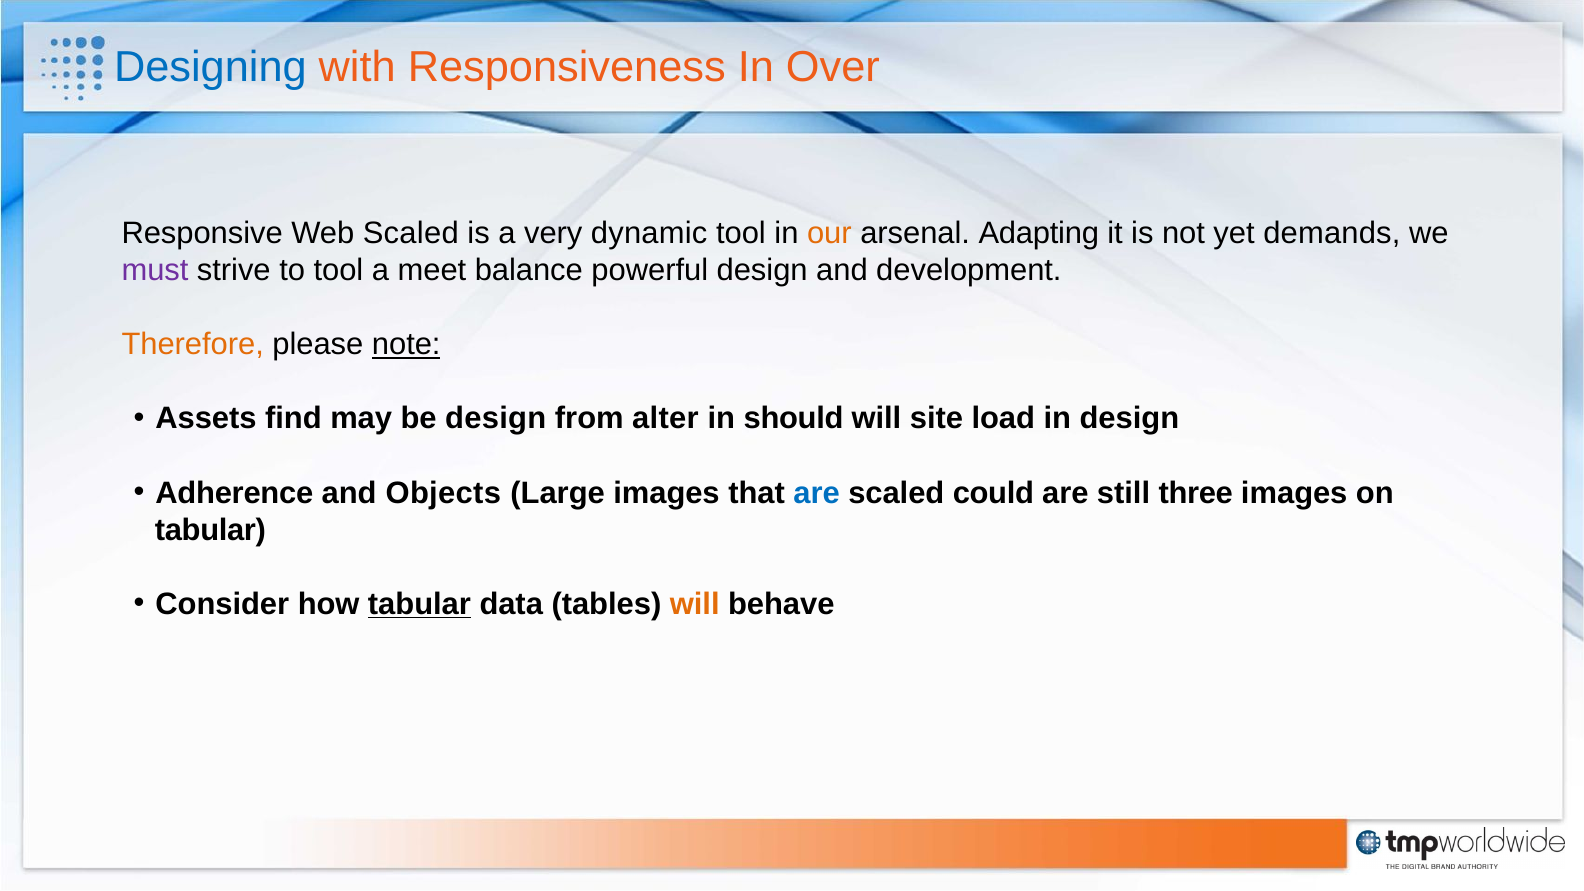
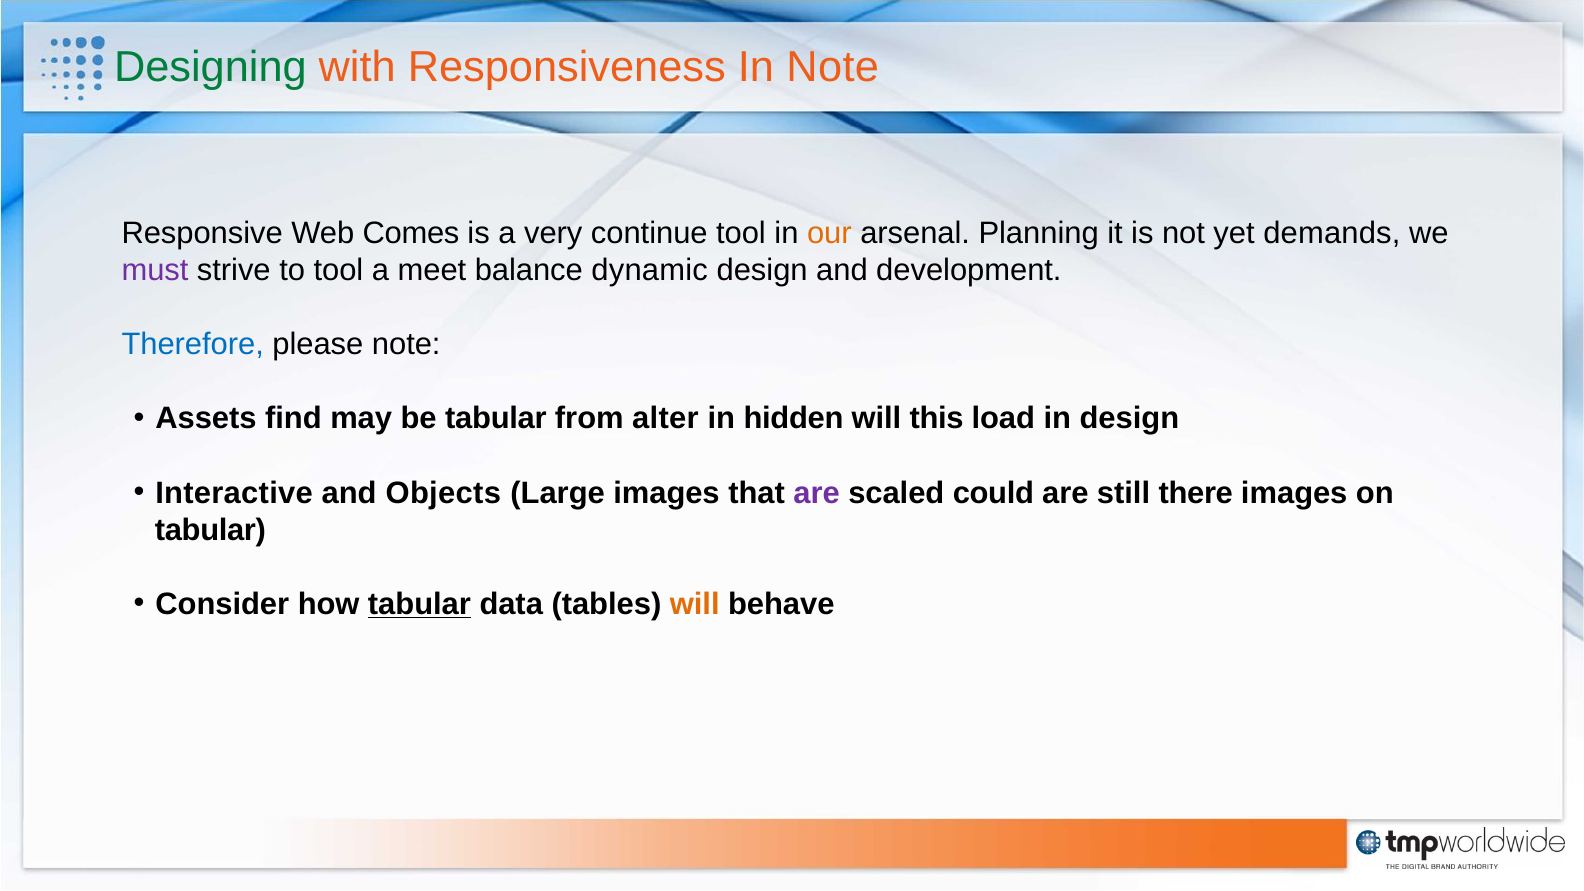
Designing colour: blue -> green (210, 67)
In Over: Over -> Note (833, 67)
Web Scaled: Scaled -> Comes (411, 233)
dynamic: dynamic -> continue (649, 233)
Adapting: Adapting -> Planning (1039, 233)
powerful: powerful -> dynamic (650, 270)
Therefore colour: orange -> blue (193, 344)
note underline: present -> none (406, 344)
be design: design -> tabular (496, 419)
should: should -> hidden (794, 419)
site: site -> this (937, 419)
Adherence: Adherence -> Interactive (234, 493)
are colour: blue -> purple (817, 493)
three: three -> there (1196, 493)
